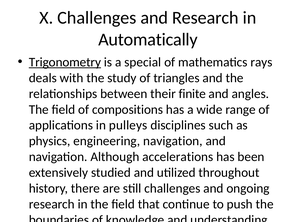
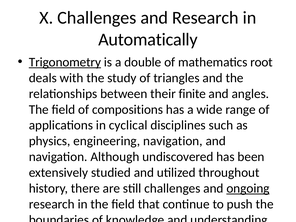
special: special -> double (143, 62)
rays: rays -> root (261, 62)
pulleys: pulleys -> cyclical (128, 125)
accelerations: accelerations -> undiscovered (178, 157)
ongoing underline: none -> present (248, 188)
